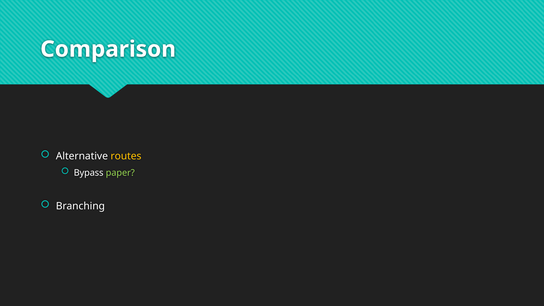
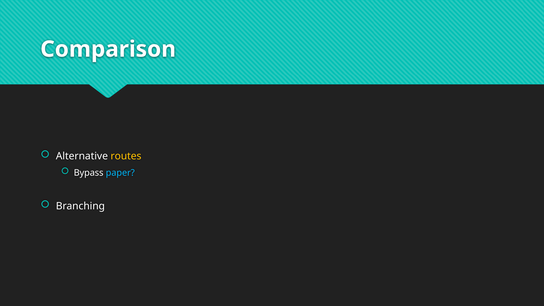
paper colour: light green -> light blue (120, 173)
